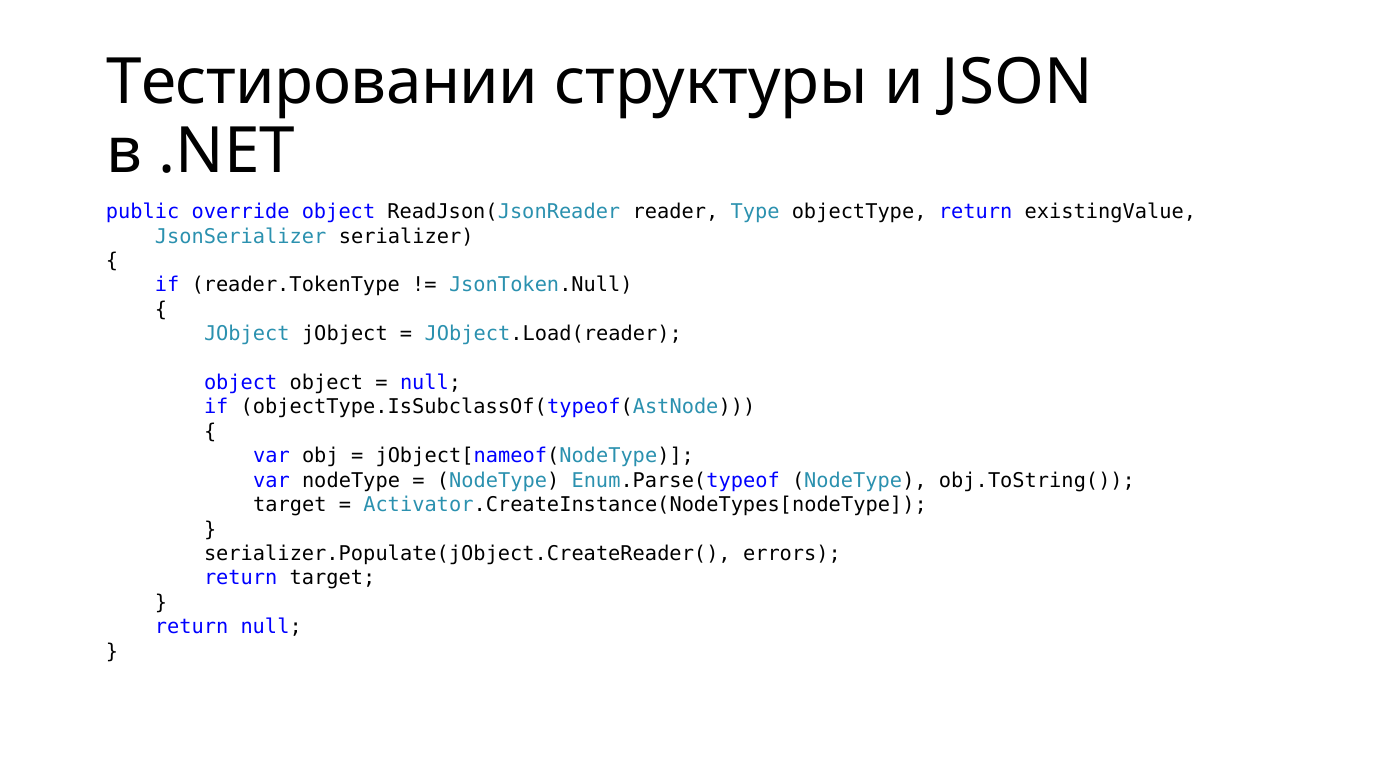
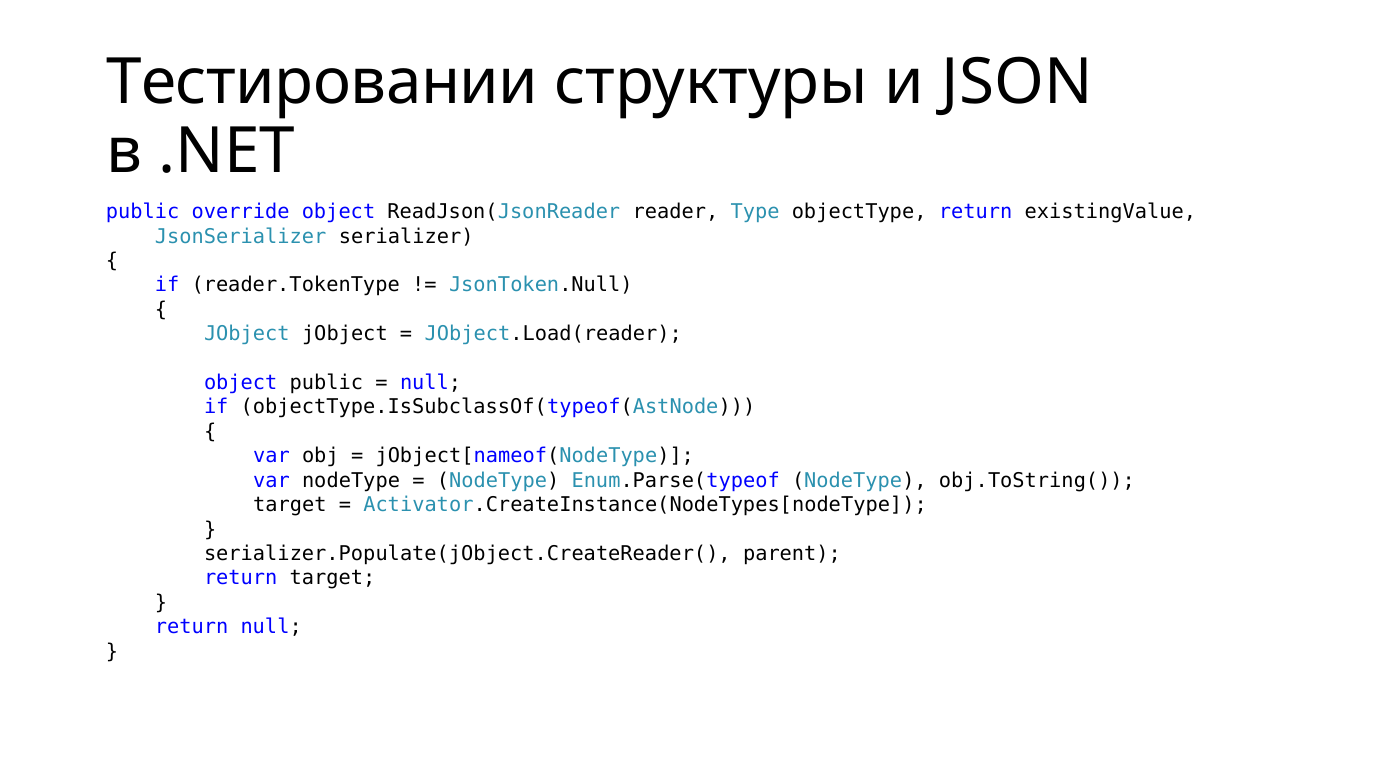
object object: object -> public (326, 383)
errors: errors -> parent (792, 553)
